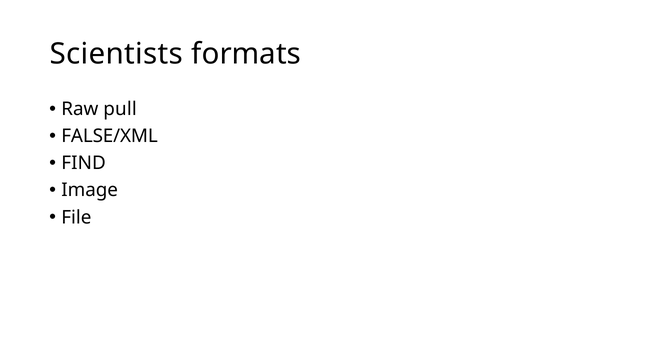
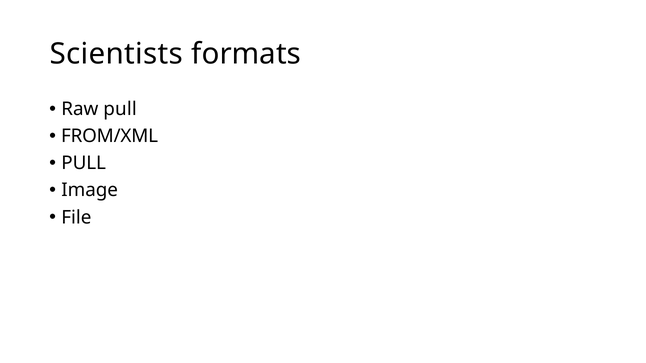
FALSE/XML: FALSE/XML -> FROM/XML (110, 136)
FIND: FIND -> PULL (84, 163)
